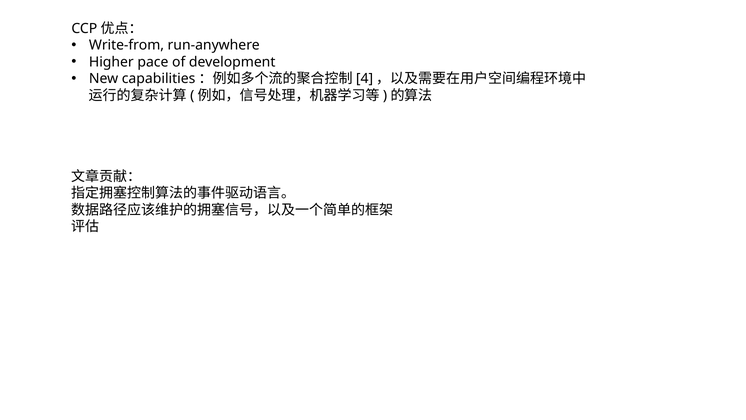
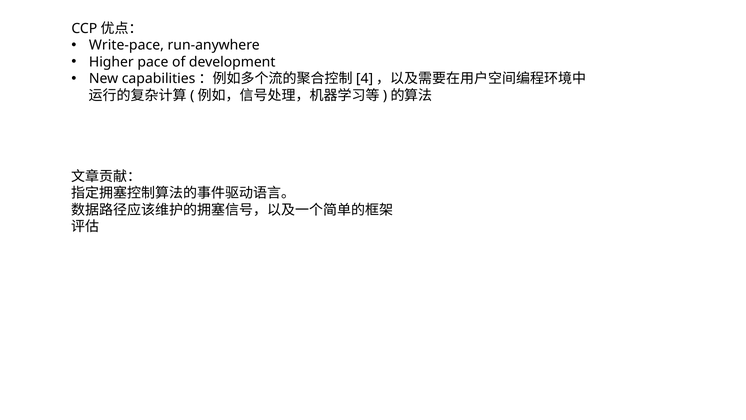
Write-from: Write-from -> Write-pace (126, 45)
